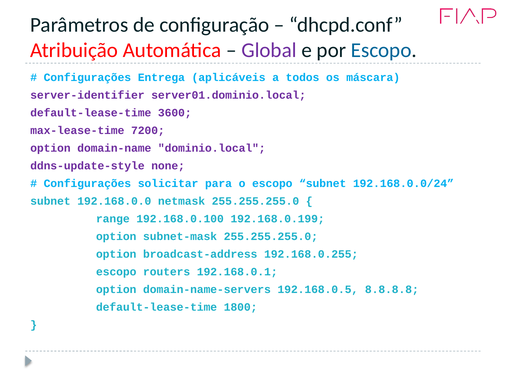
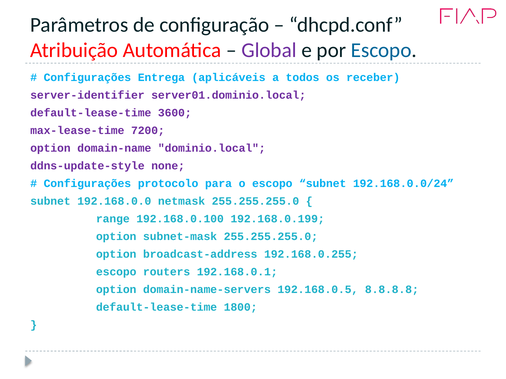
máscara: máscara -> receber (373, 77)
solicitar: solicitar -> protocolo (168, 184)
